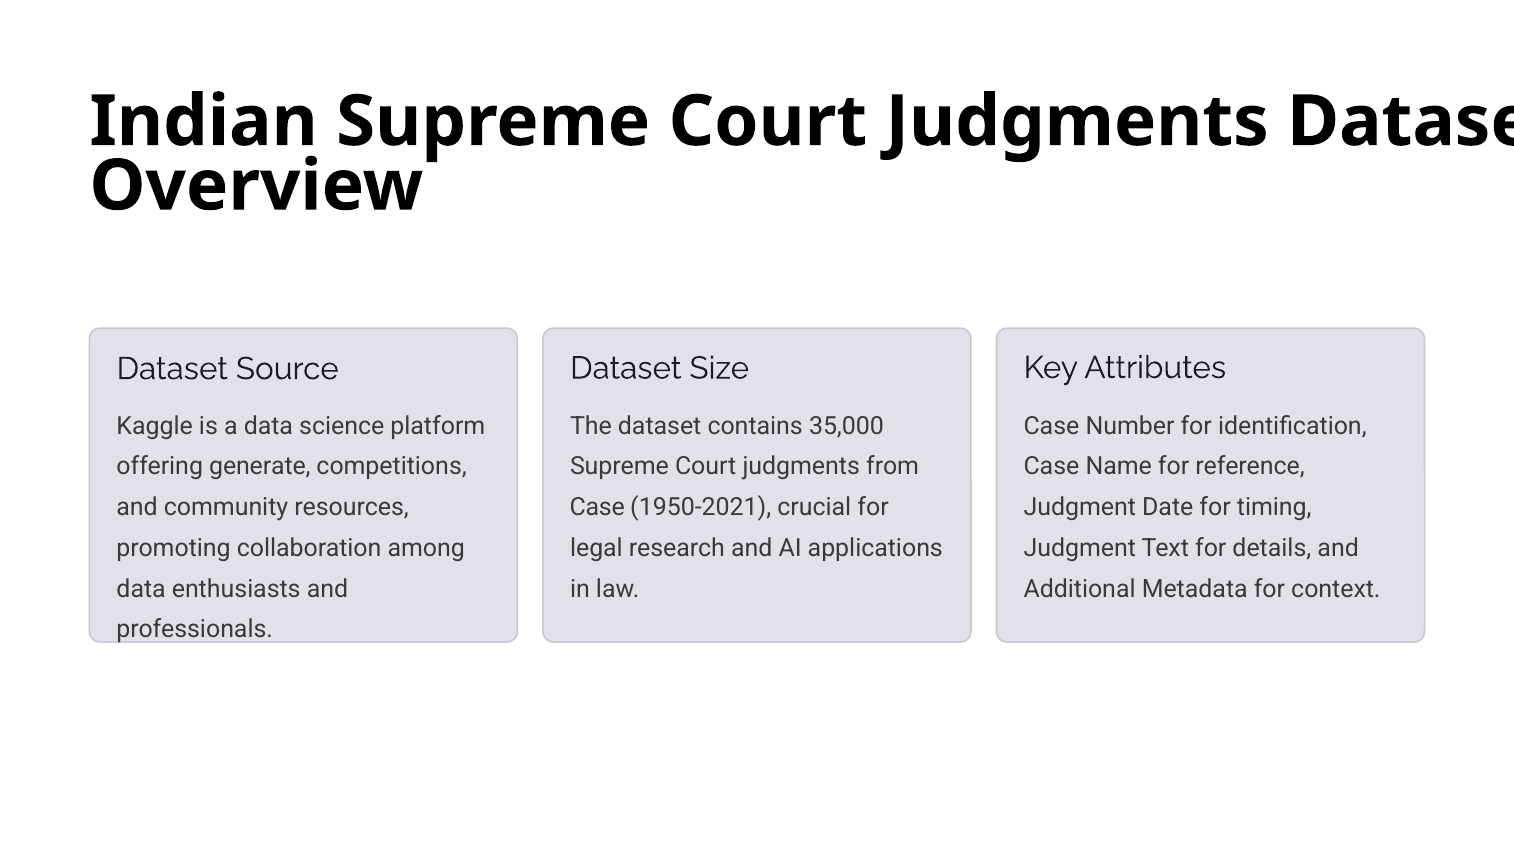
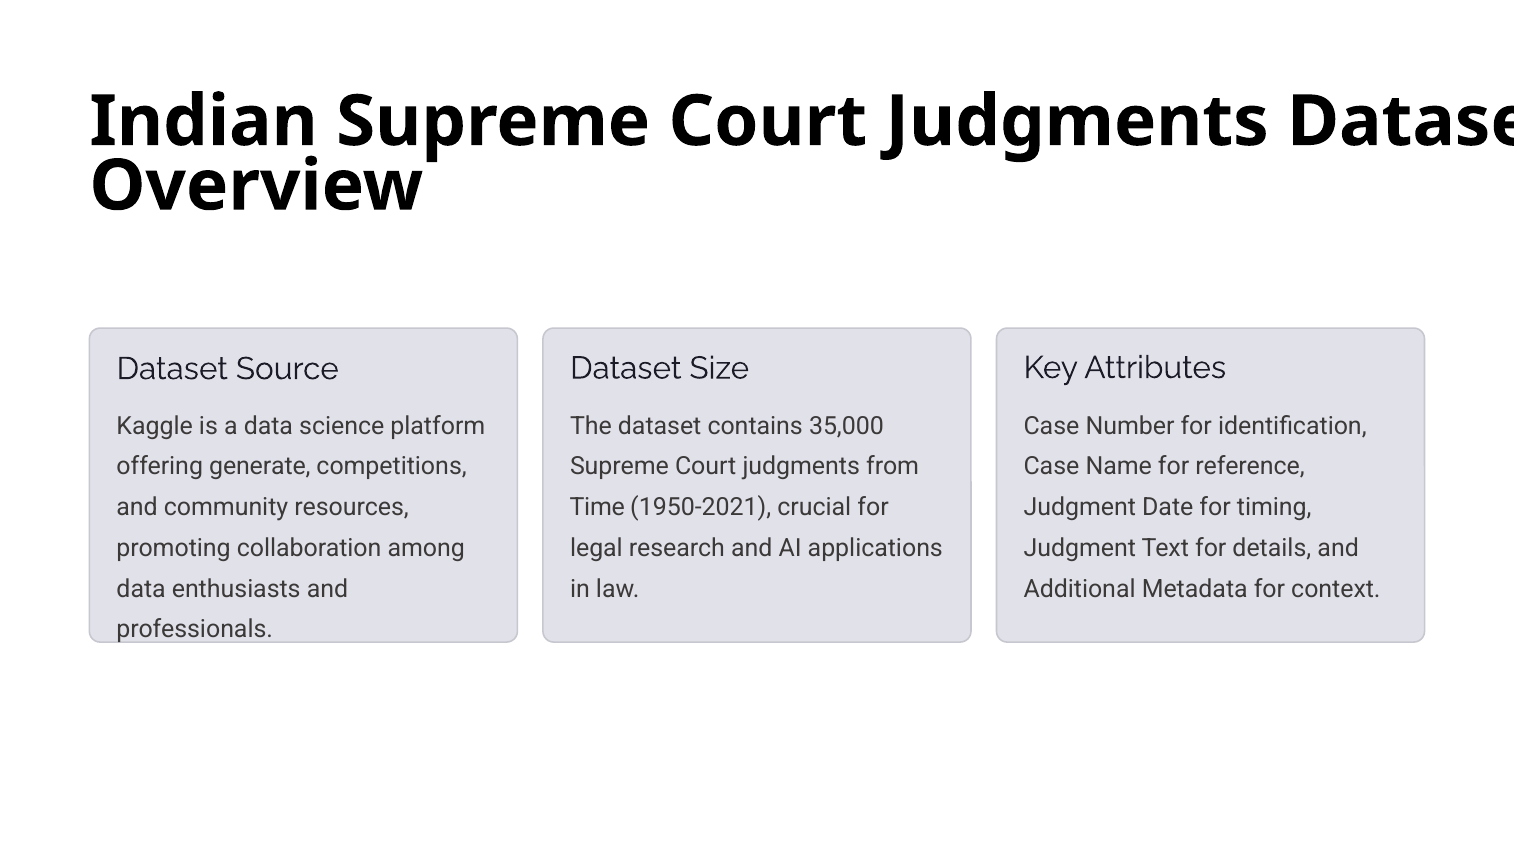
Case: Case -> Time (597, 507)
